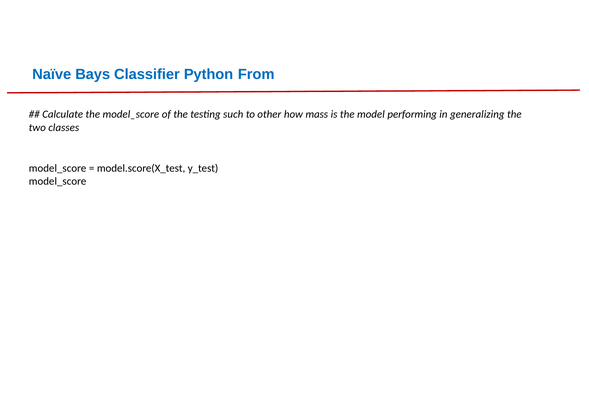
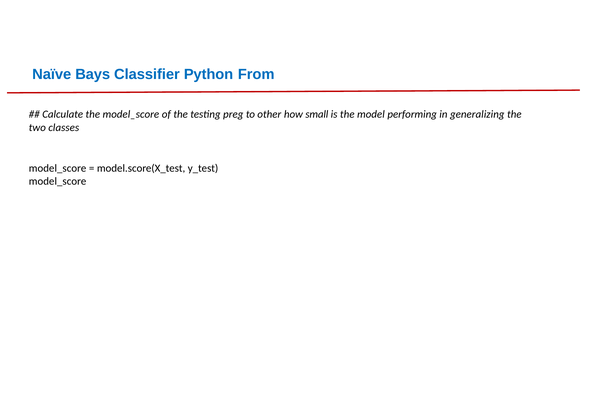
such: such -> preg (233, 114)
mass: mass -> small (317, 114)
